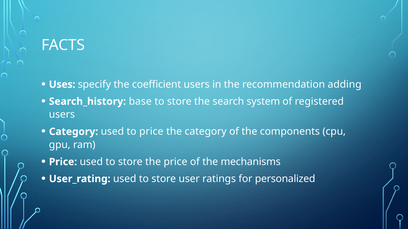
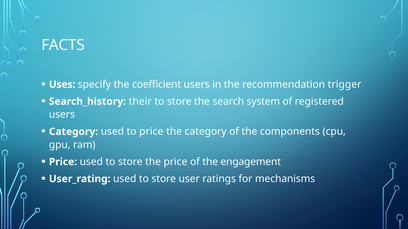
adding: adding -> trigger (345, 85)
base: base -> their (140, 102)
mechanisms: mechanisms -> engagement (251, 162)
personalized: personalized -> mechanisms (285, 179)
